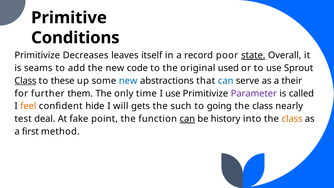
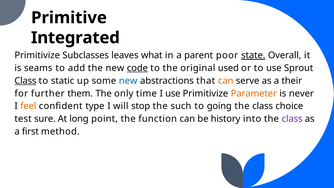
Conditions: Conditions -> Integrated (75, 38)
Decreases: Decreases -> Subclasses (86, 55)
itself: itself -> what (152, 55)
record: record -> parent (199, 55)
code underline: none -> present (137, 68)
these: these -> static (63, 81)
can colour: blue -> orange (226, 81)
Parameter colour: purple -> orange (254, 93)
called: called -> never (301, 93)
hide: hide -> type (95, 106)
gets: gets -> stop (141, 106)
nearly: nearly -> choice (289, 106)
deal: deal -> sure (45, 119)
fake: fake -> long (79, 119)
can underline: present -> none (187, 119)
class colour: orange -> purple (292, 119)
